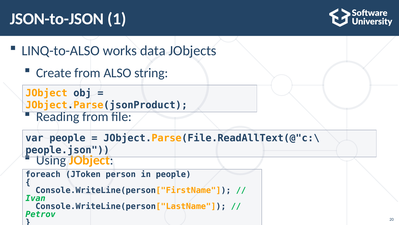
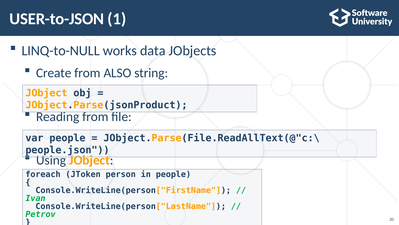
JSON-to-JSON: JSON-to-JSON -> USER-to-JSON (57, 19)
LINQ-to-ALSO: LINQ-to-ALSO -> LINQ-to-NULL (61, 51)
